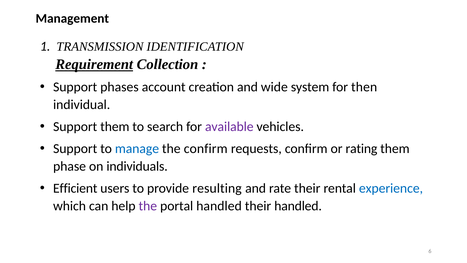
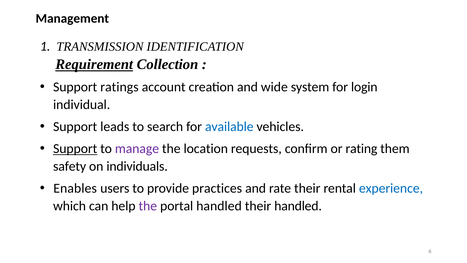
phases: phases -> ratings (119, 87)
then: then -> login (364, 87)
Support them: them -> leads (115, 127)
available colour: purple -> blue (229, 127)
Support underline: none -> present (75, 149)
manage colour: blue -> purple (137, 149)
the confirm: confirm -> location (206, 149)
phase: phase -> safety (70, 166)
Efficient: Efficient -> Enables (75, 188)
resulting: resulting -> practices (217, 188)
